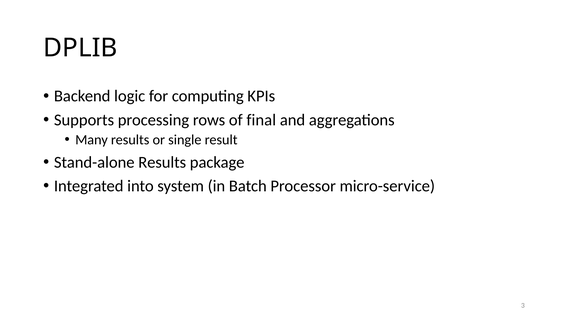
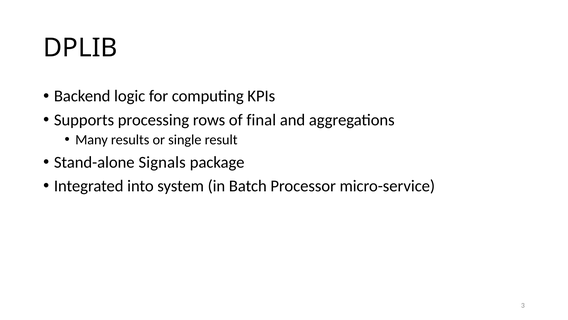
Stand-alone Results: Results -> Signals (162, 162)
